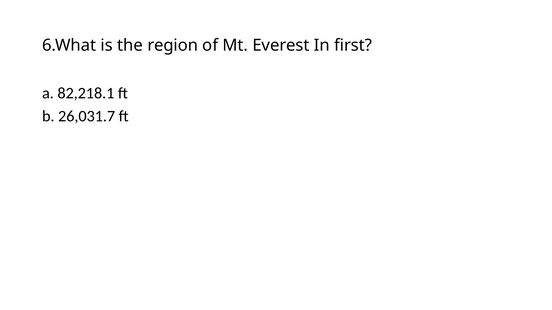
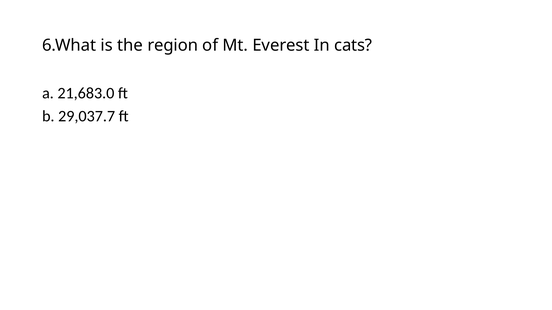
first: first -> cats (353, 45)
82,218.1: 82,218.1 -> 21,683.0 (86, 93)
26,031.7: 26,031.7 -> 29,037.7 (87, 116)
